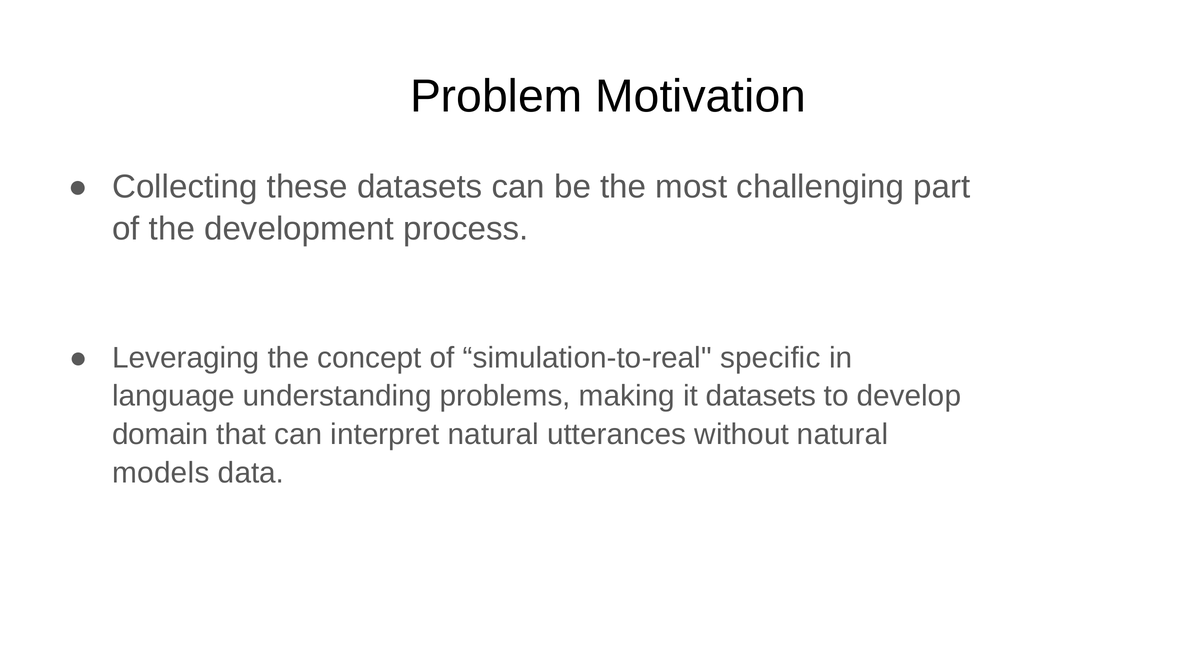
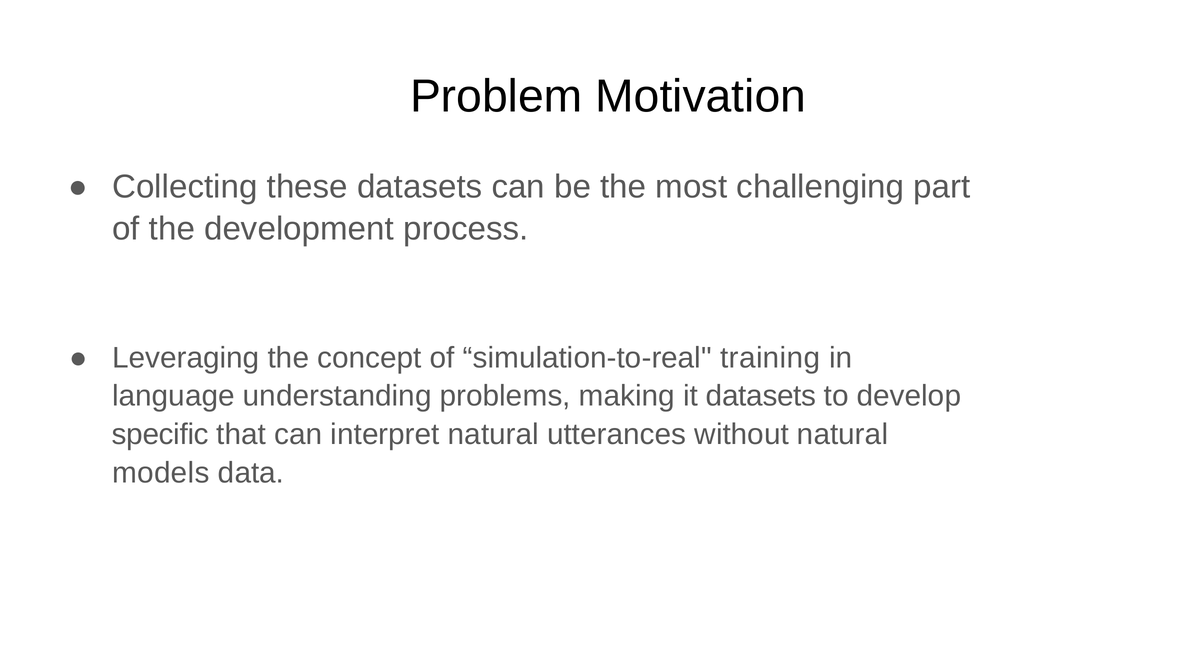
specific: specific -> training (770, 358)
domain: domain -> specific (160, 435)
